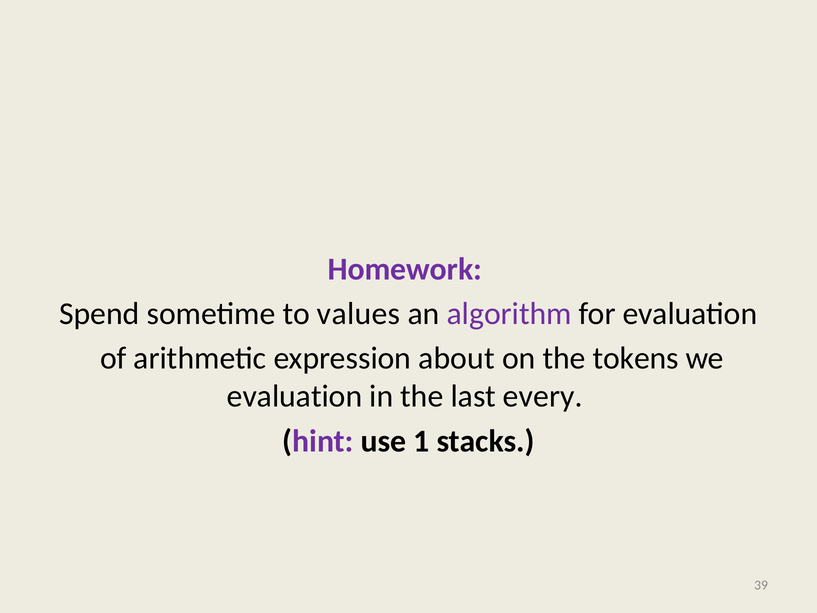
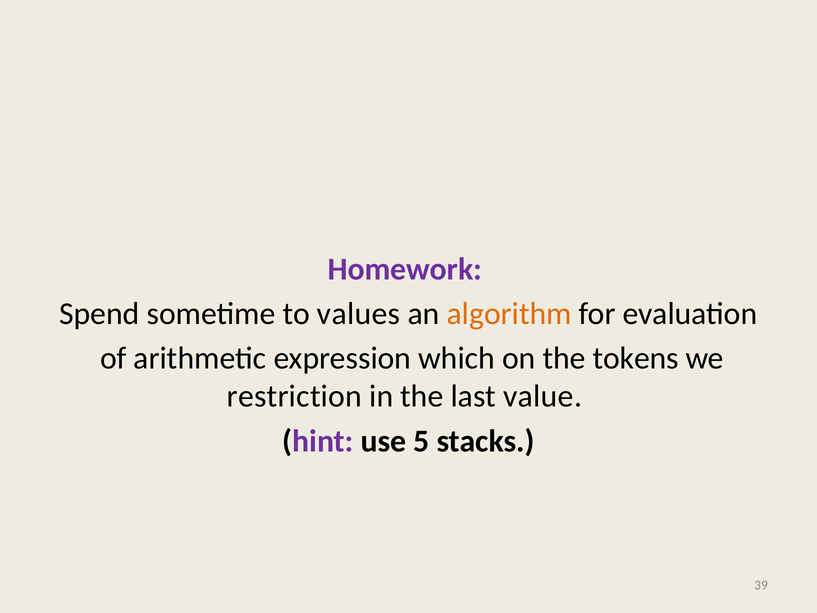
algorithm colour: purple -> orange (509, 314)
about: about -> which (457, 358)
evaluation: evaluation -> restriction (294, 396)
every: every -> value (543, 396)
1: 1 -> 5 (421, 441)
